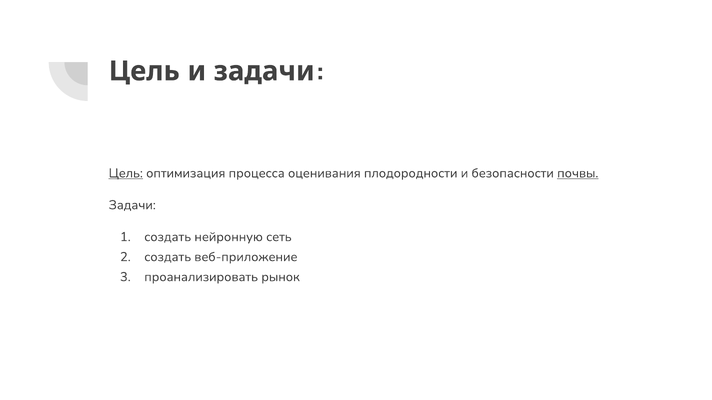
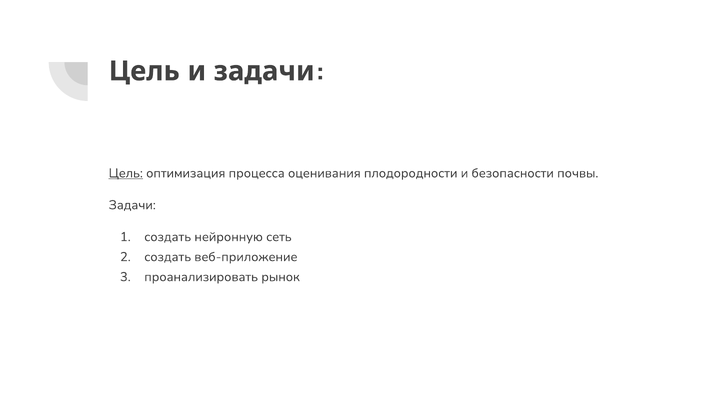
почвы underline: present -> none (578, 173)
